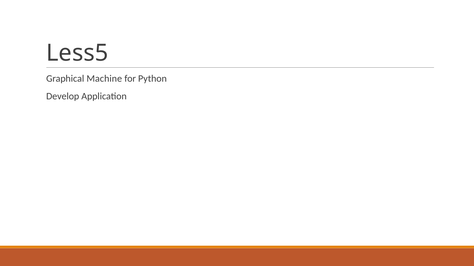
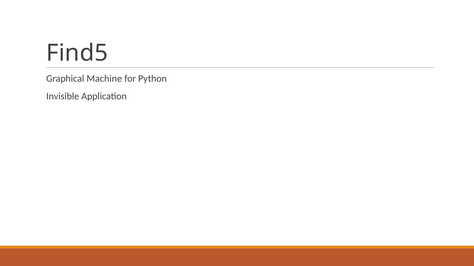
Less5: Less5 -> Find5 (77, 53)
Develop: Develop -> Invisible (63, 96)
